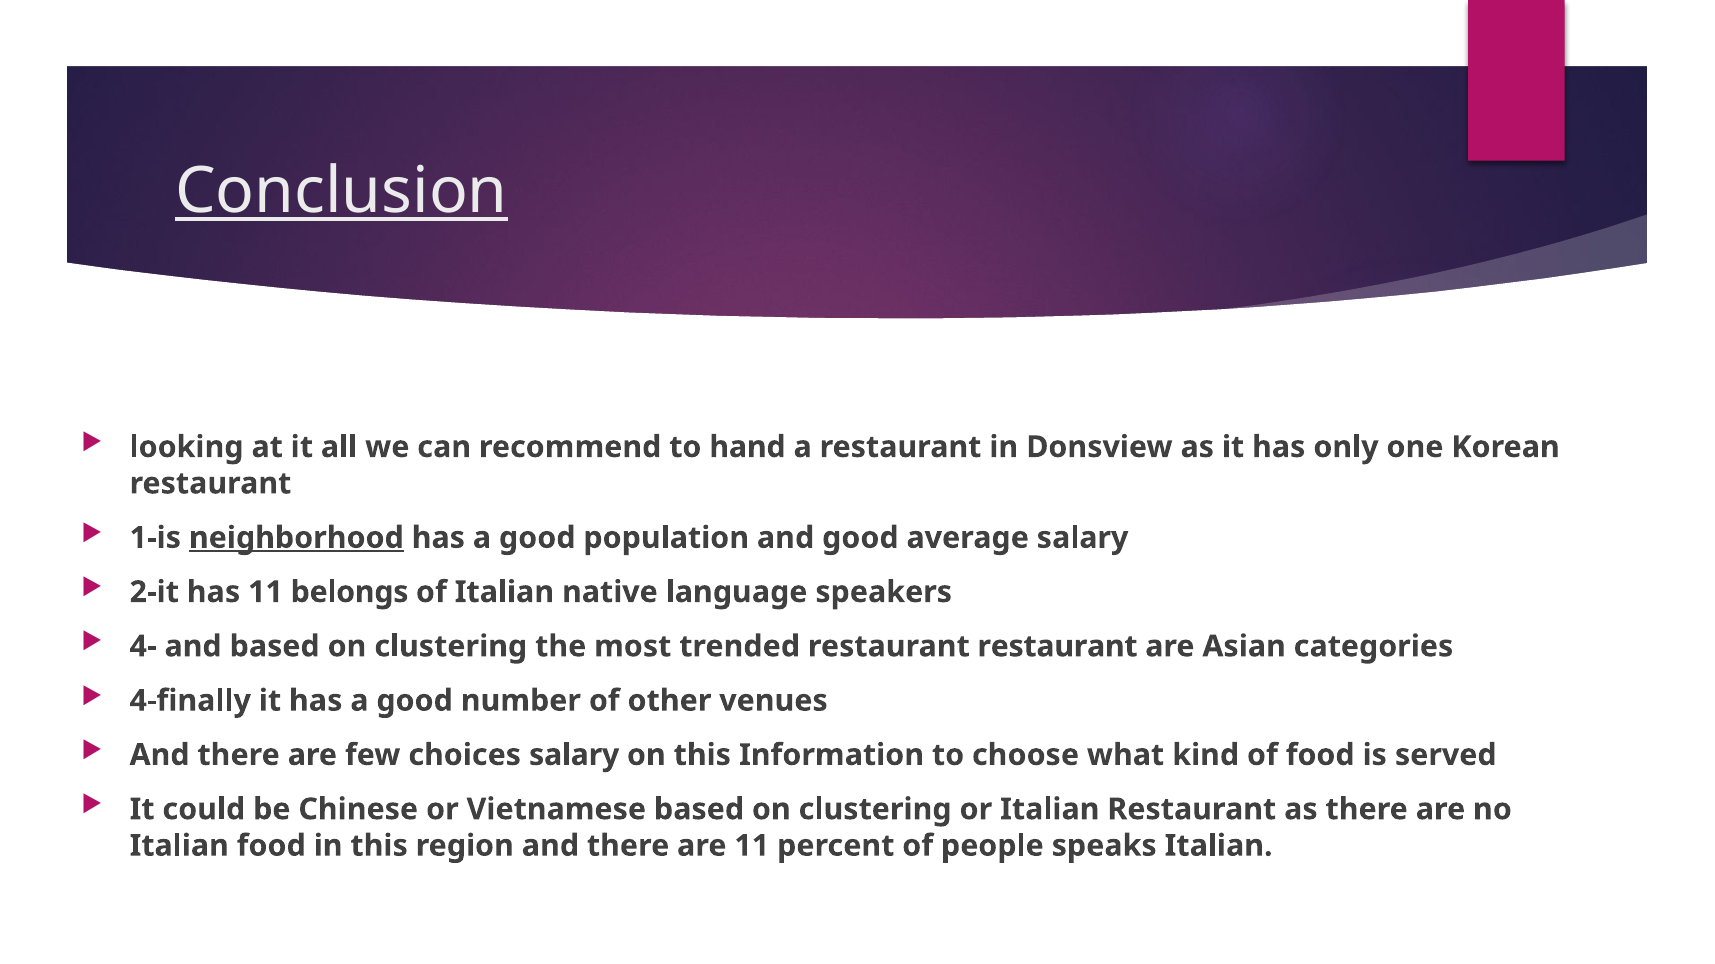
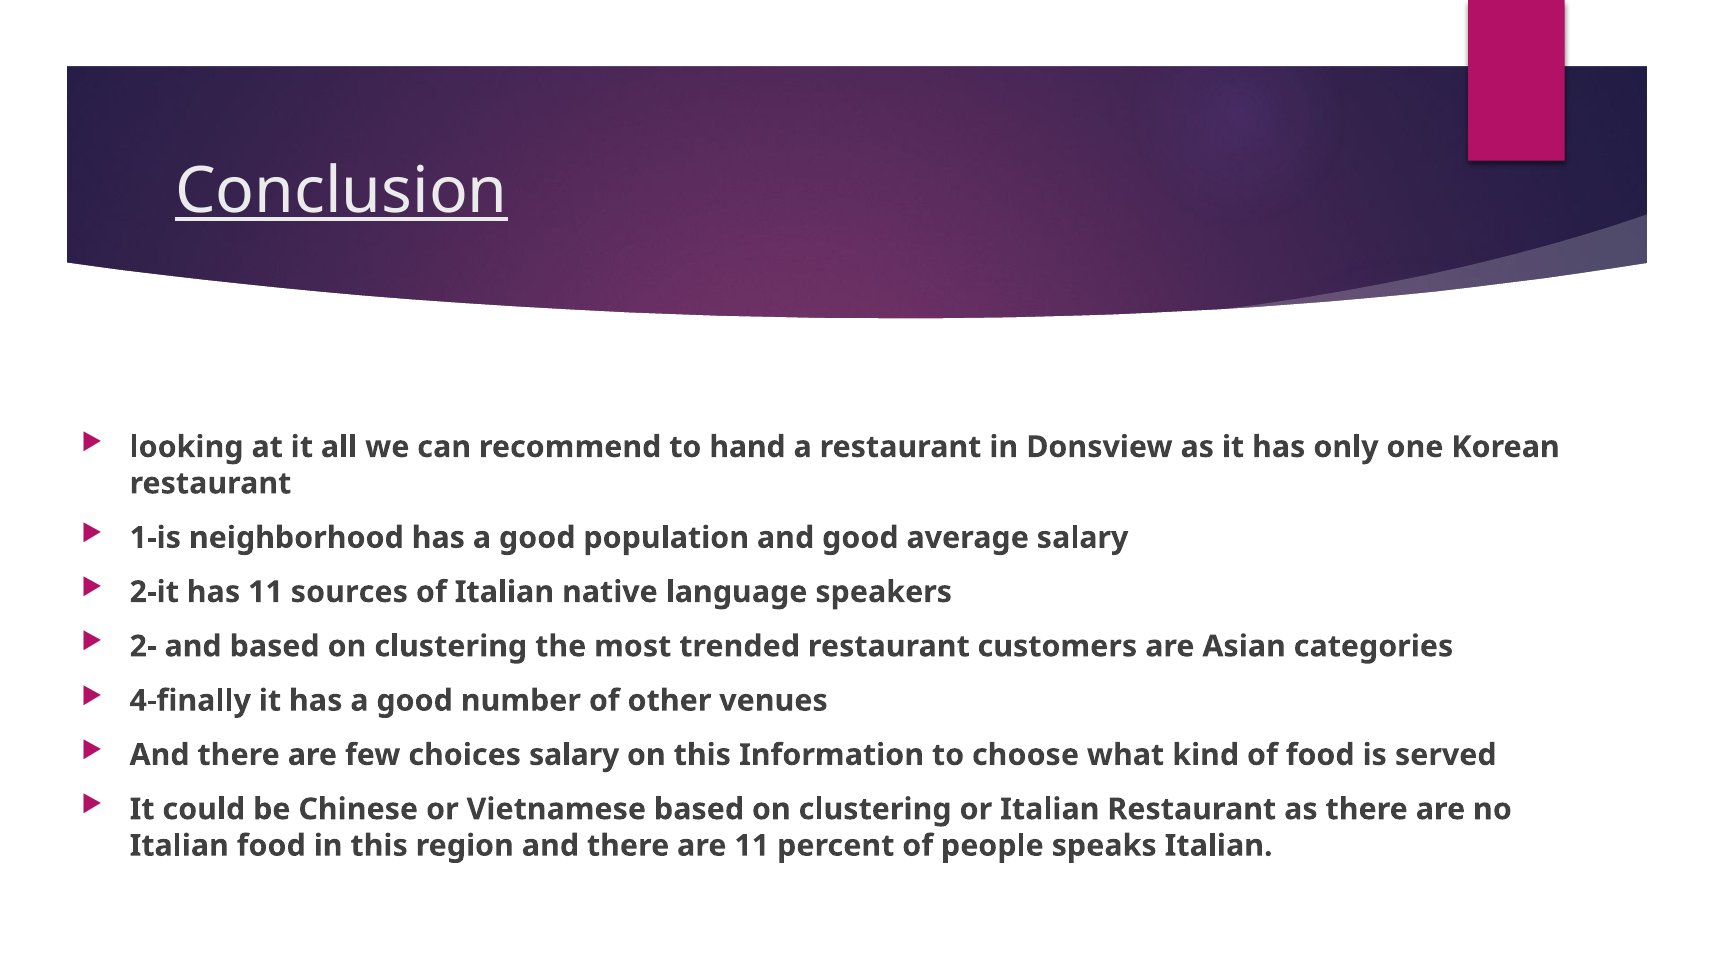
neighborhood underline: present -> none (296, 538)
belongs: belongs -> sources (349, 592)
4-: 4- -> 2- (143, 647)
restaurant restaurant: restaurant -> customers (1057, 647)
